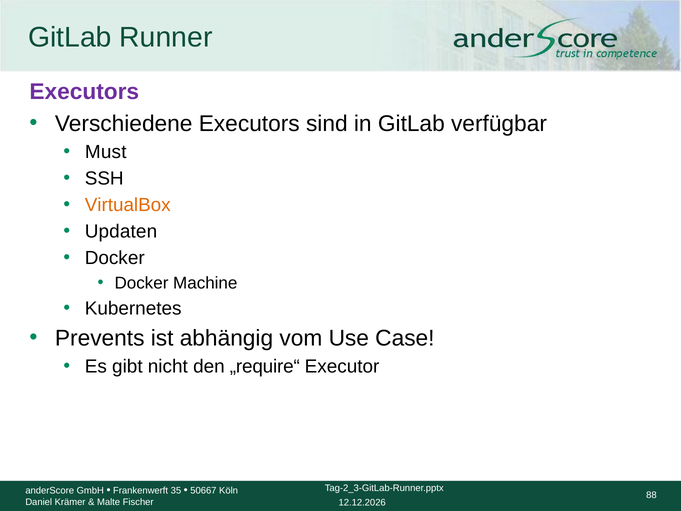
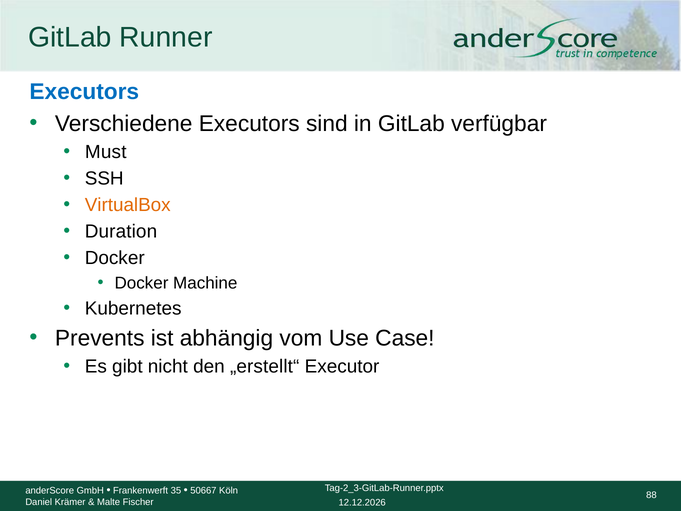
Executors colour: purple -> blue (84, 92)
Updaten: Updaten -> Duration (121, 231)
„require“: „require“ -> „erstellt“ (265, 367)
